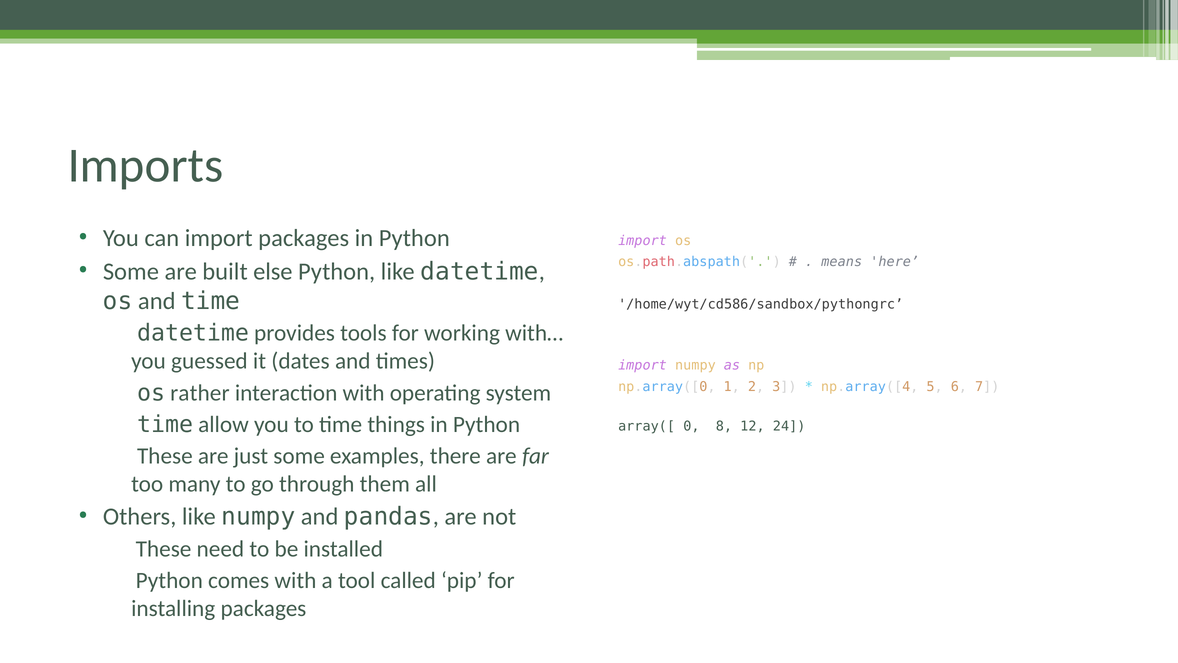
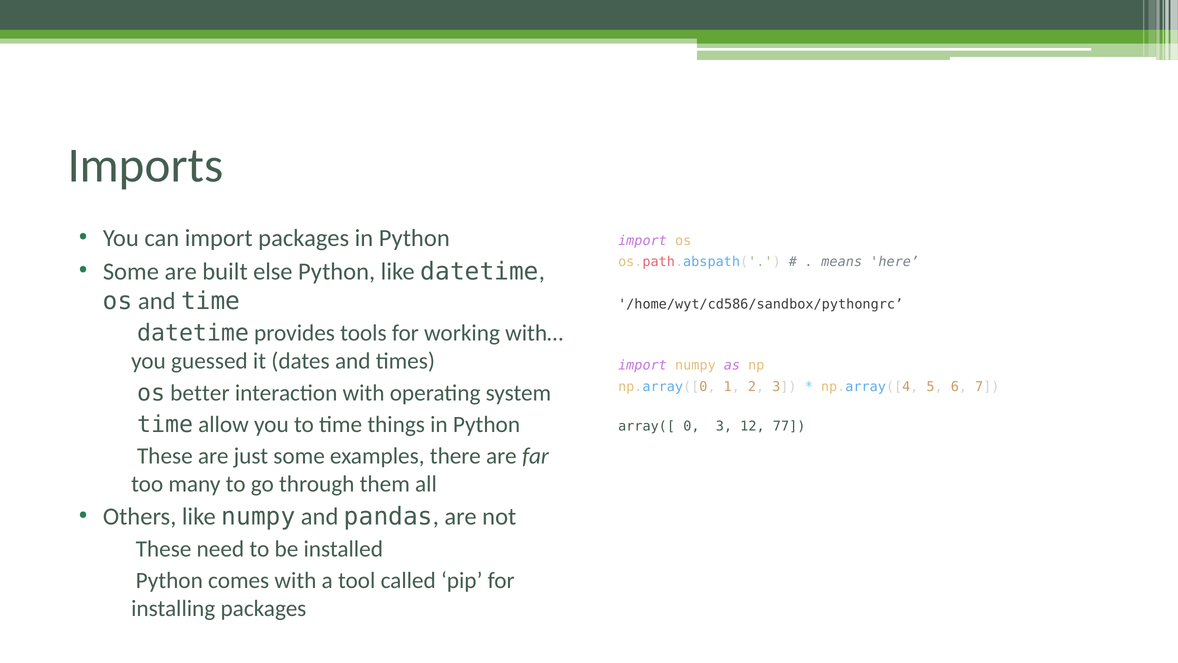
rather: rather -> better (200, 393)
0 8: 8 -> 3 (724, 426)
24: 24 -> 77 (789, 426)
